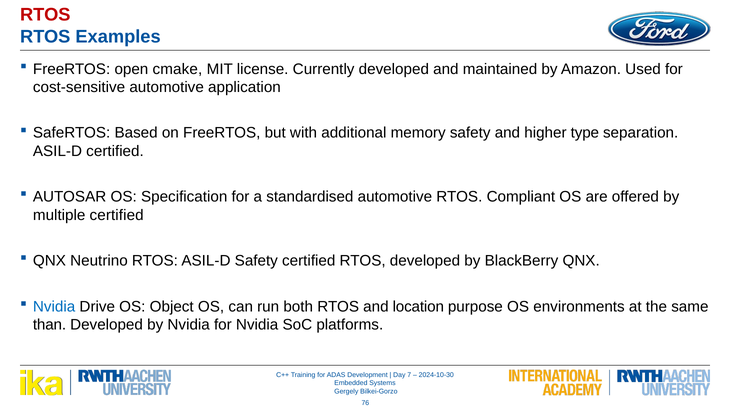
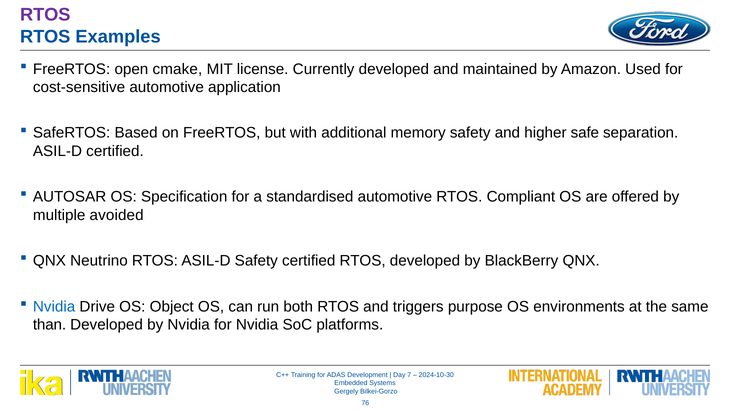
RTOS colour: red -> purple (45, 15)
type: type -> safe (585, 133)
multiple certified: certified -> avoided (117, 215)
location: location -> triggers (418, 306)
